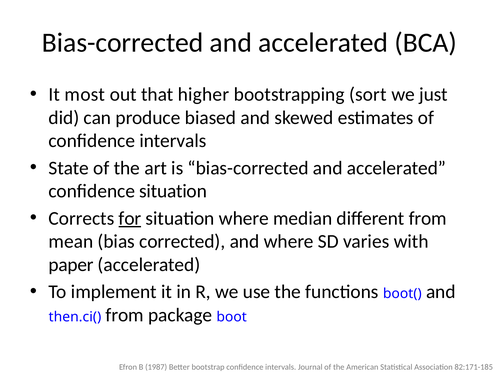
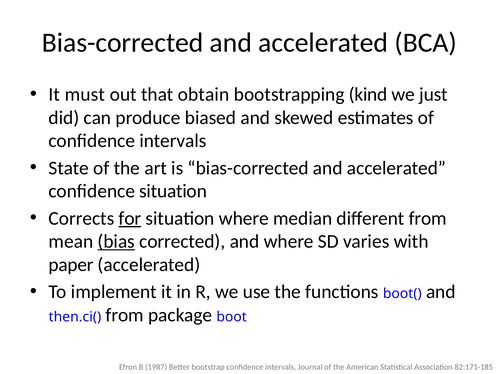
most: most -> must (85, 94)
higher: higher -> obtain (204, 94)
sort: sort -> kind (368, 94)
bias underline: none -> present (116, 242)
